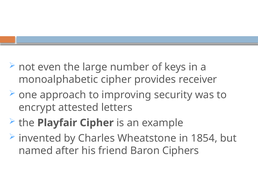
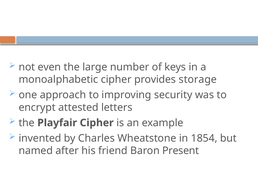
receiver: receiver -> storage (198, 79)
Ciphers: Ciphers -> Present (181, 150)
